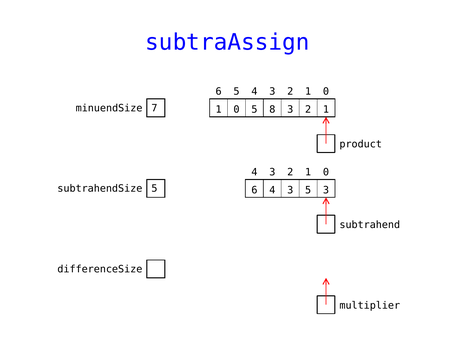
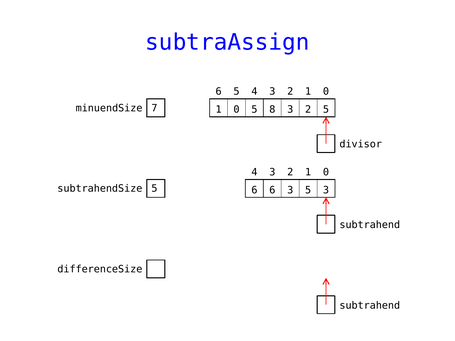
8 3 2 1: 1 -> 5 (326, 110)
product: product -> divisor (361, 144)
6 4: 4 -> 6 (272, 190)
multiplier: multiplier -> subtrahend (370, 306)
